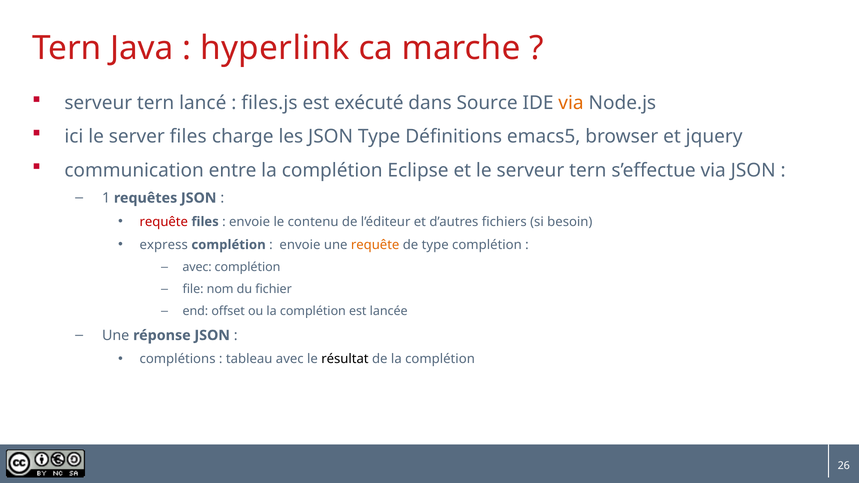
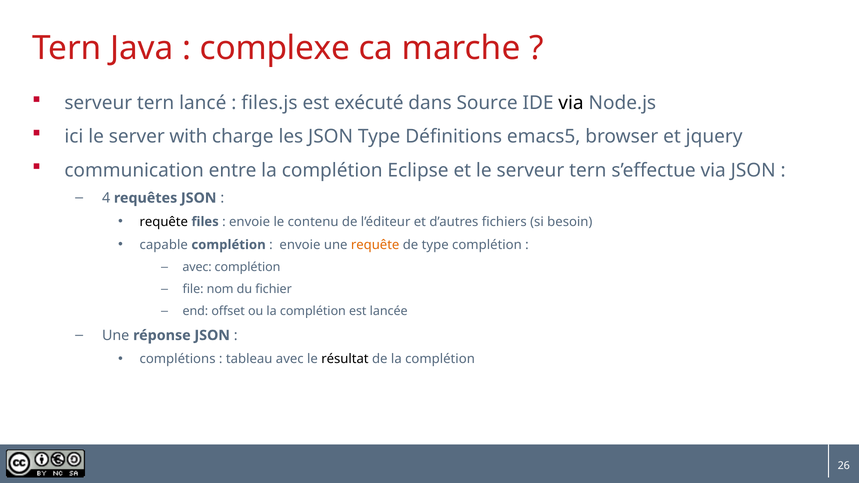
hyperlink: hyperlink -> complexe (275, 48)
via colour: orange -> black (571, 103)
server files: files -> with (188, 137)
1: 1 -> 4 (106, 198)
requête colour: red -> black (164, 222)
express: express -> capable (164, 245)
